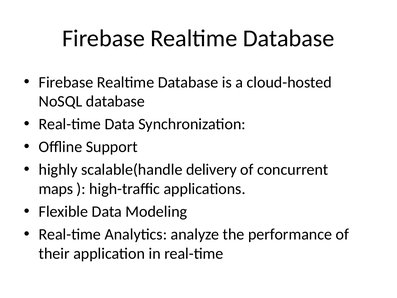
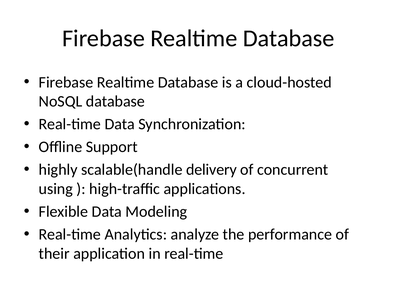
maps: maps -> using (56, 189)
